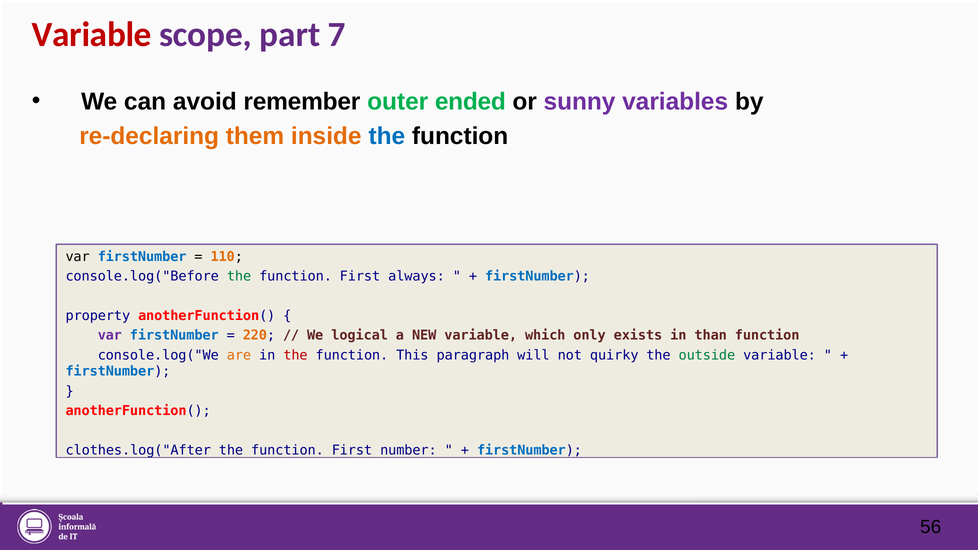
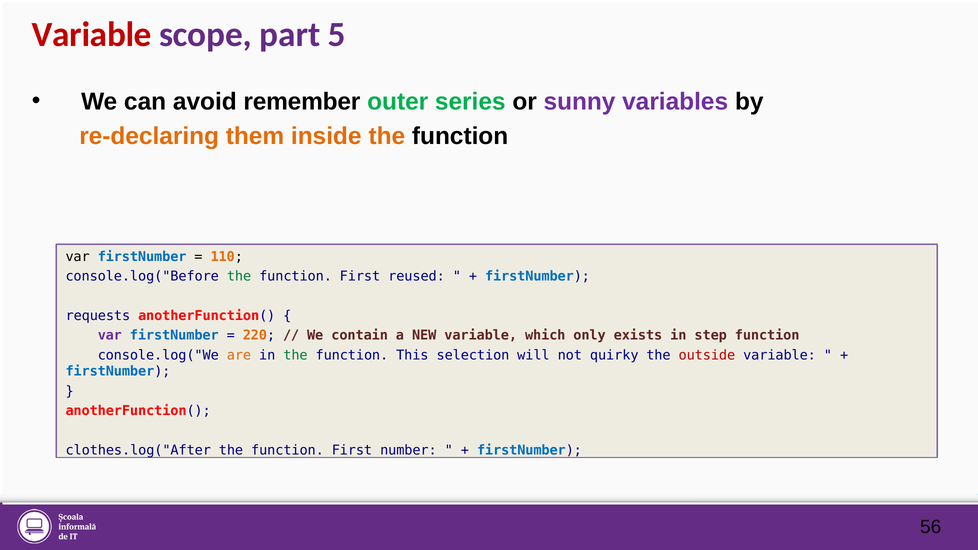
7: 7 -> 5 (337, 34)
ended: ended -> series (470, 102)
the colour: blue -> orange (387, 136)
always: always -> reused (417, 276)
property: property -> requests (98, 316)
logical: logical -> contain (360, 336)
than: than -> step (711, 336)
the colour: red -> green (295, 355)
paragraph: paragraph -> selection (473, 355)
outside colour: green -> red (707, 355)
